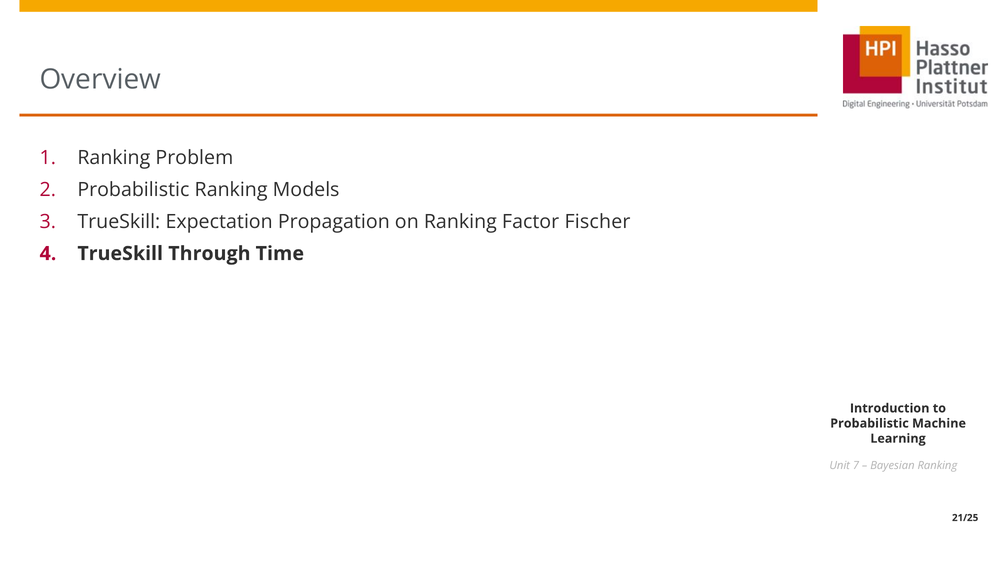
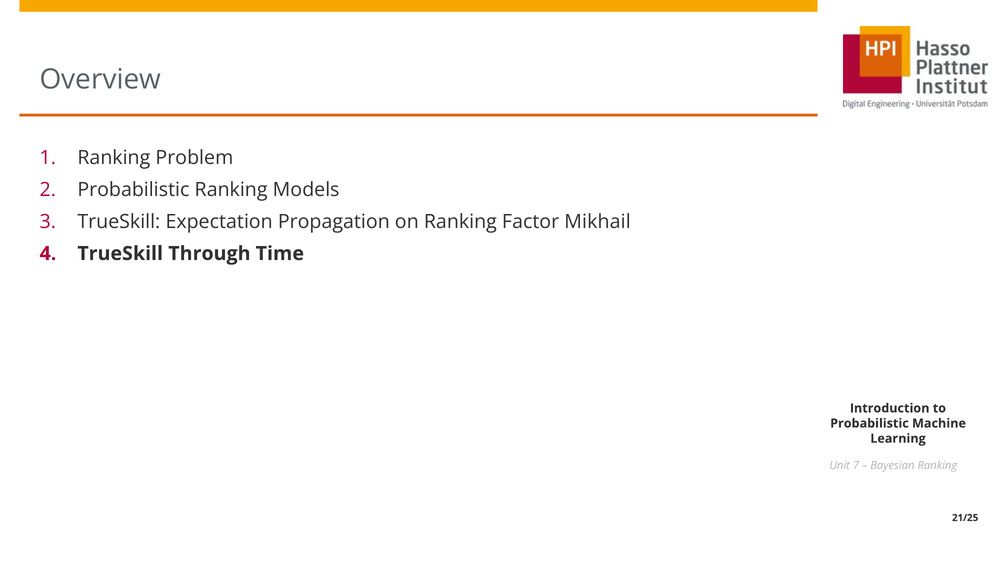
Fischer: Fischer -> Mikhail (598, 222)
